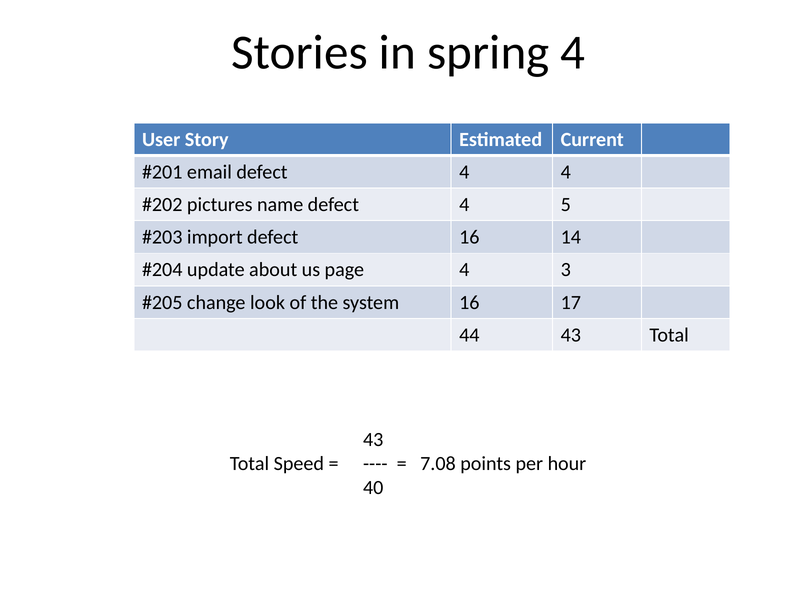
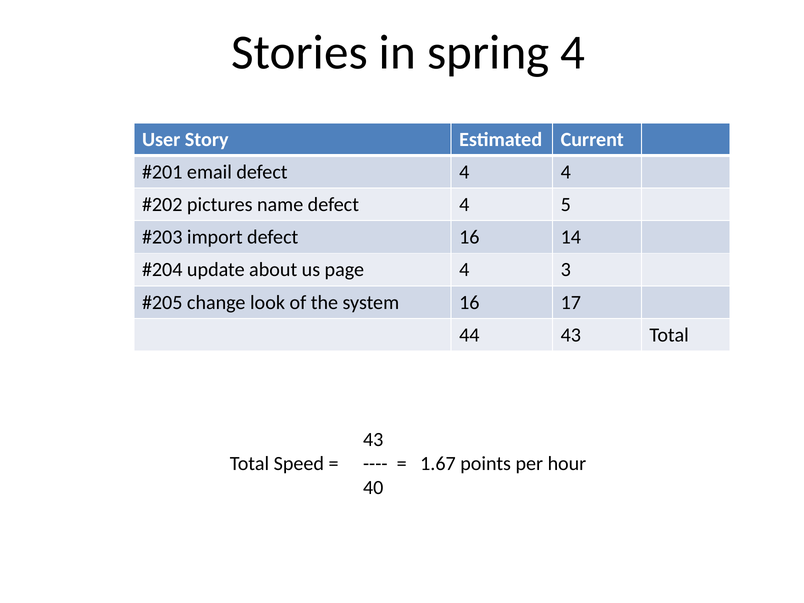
7.08: 7.08 -> 1.67 (438, 464)
